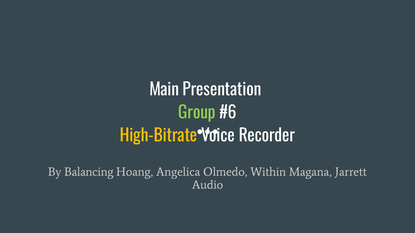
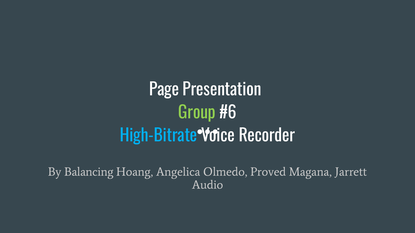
Main: Main -> Page (164, 90)
High-Bitrate colour: yellow -> light blue (158, 136)
Within: Within -> Proved (268, 172)
